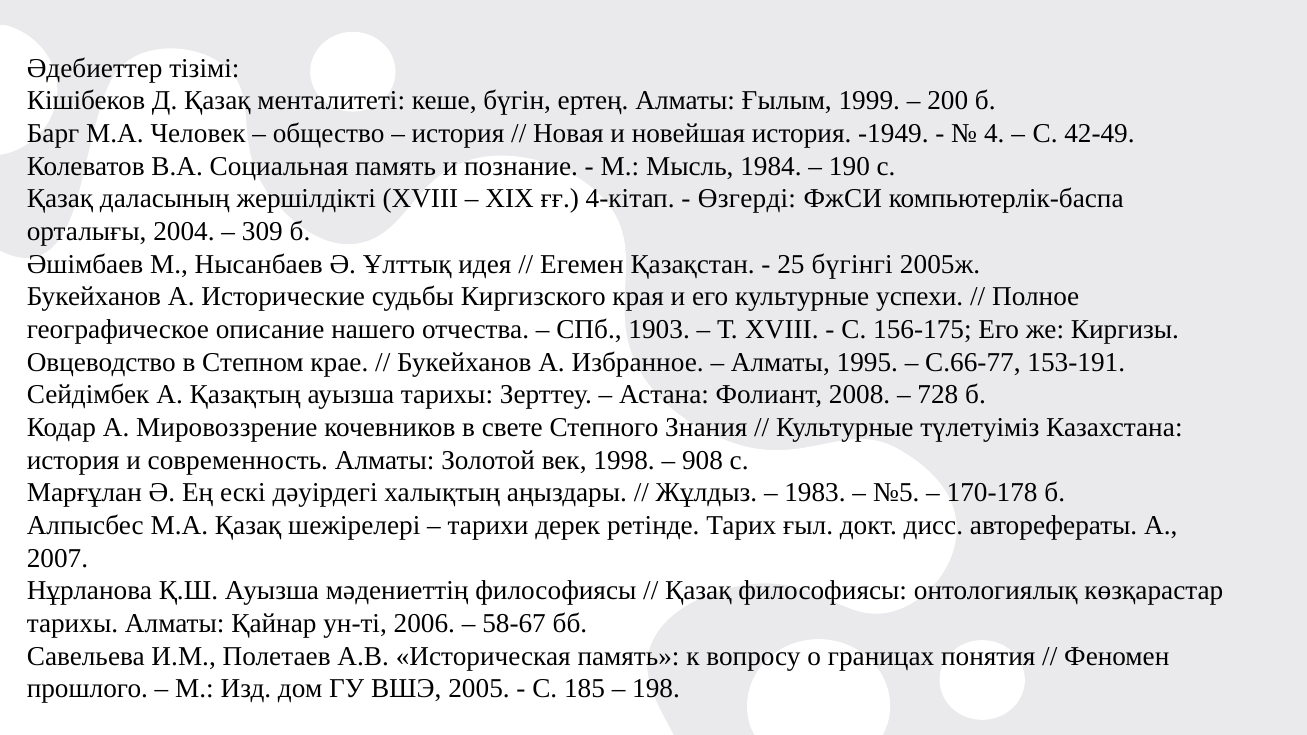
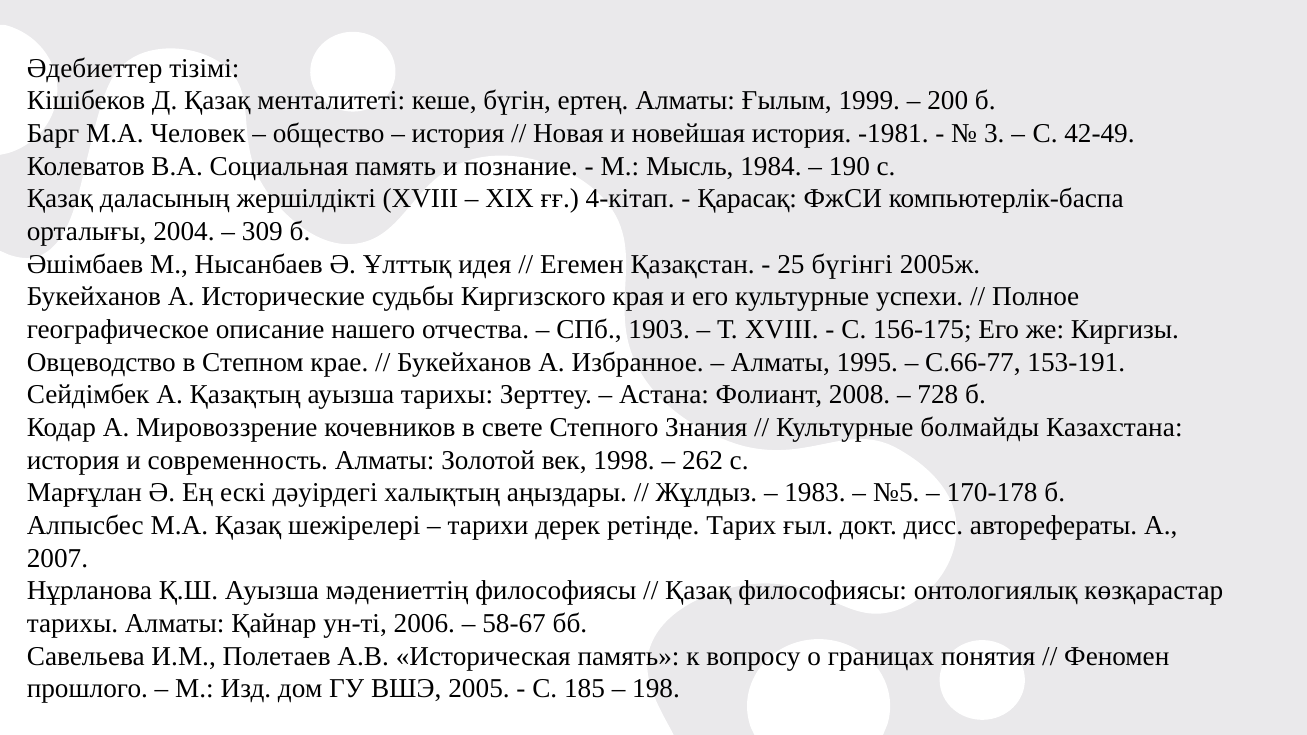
-1949: -1949 -> -1981 (893, 133)
4: 4 -> 3 (994, 133)
Өзгерді: Өзгерді -> Қарасақ (747, 199)
түлетуіміз: түлетуіміз -> болмайды (980, 428)
908: 908 -> 262 (702, 460)
